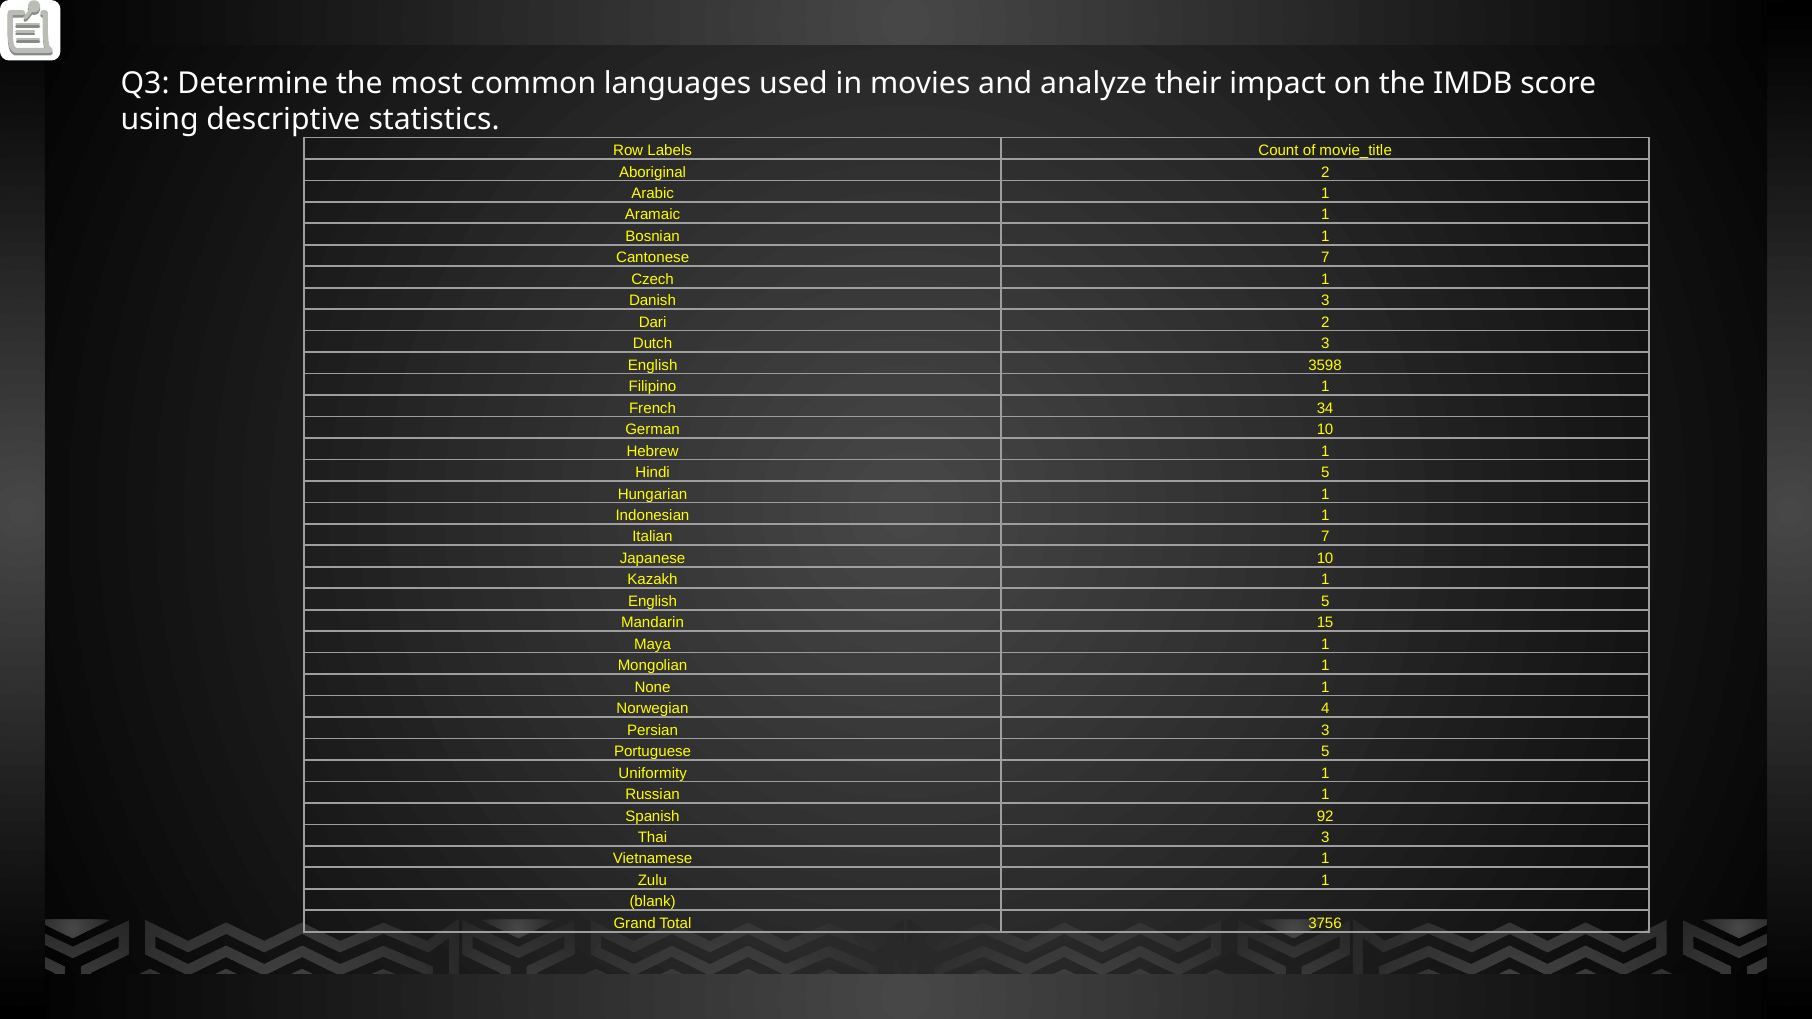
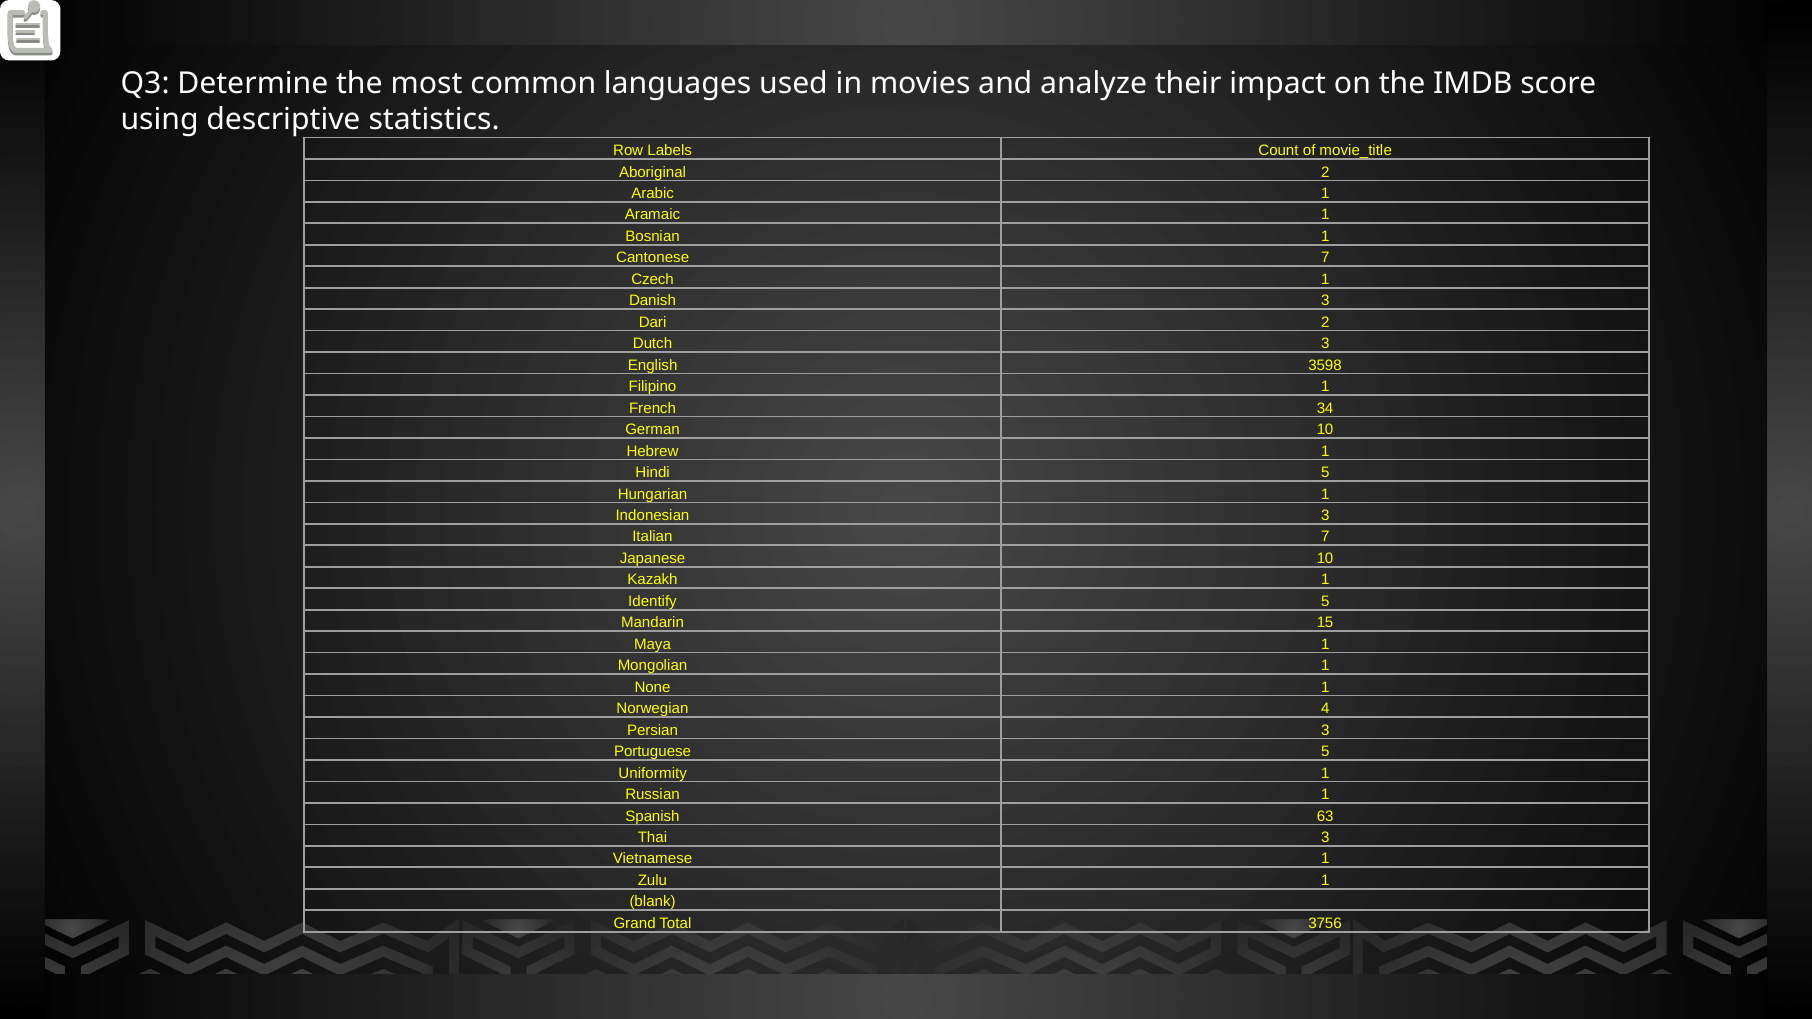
Indonesian 1: 1 -> 3 (1325, 516)
English: English -> Identify (652, 602)
92: 92 -> 63 (1325, 816)
